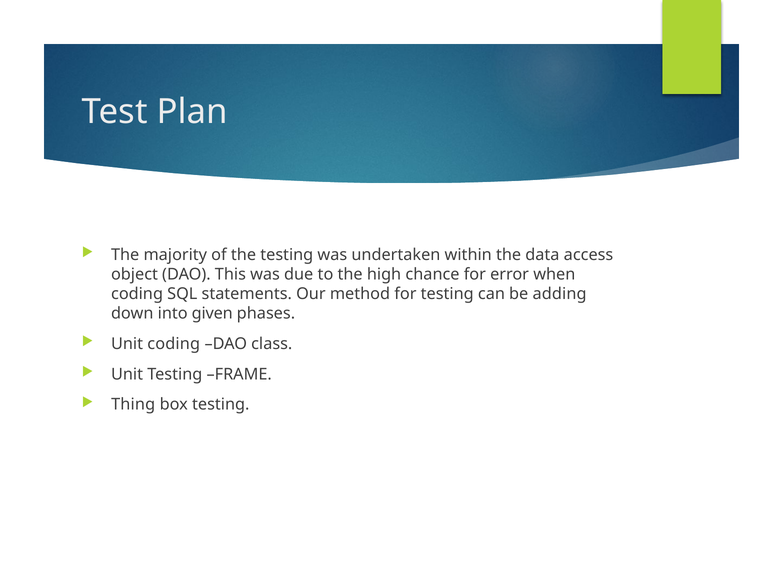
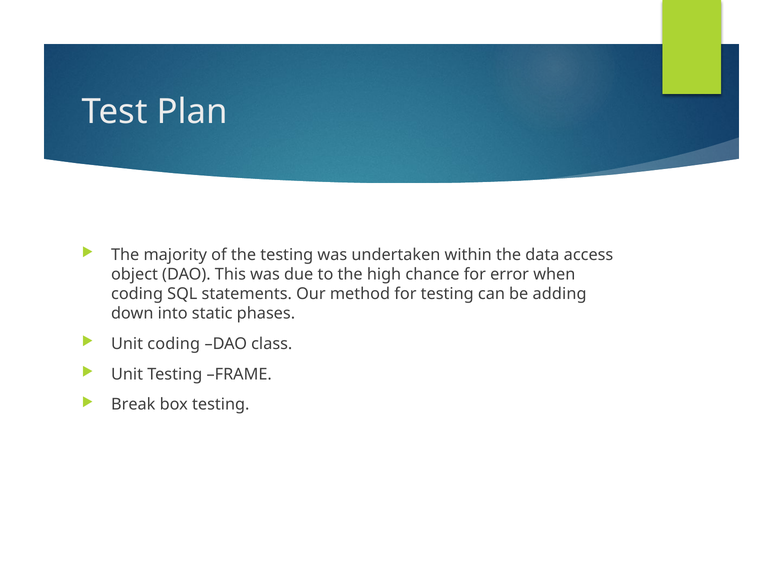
given: given -> static (212, 314)
Thing: Thing -> Break (133, 405)
